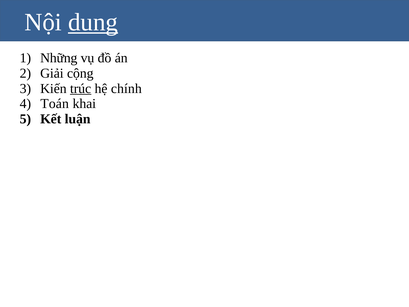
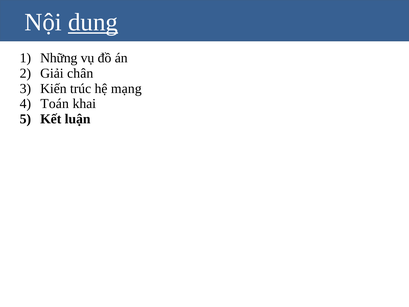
cộng: cộng -> chân (80, 73)
trúc underline: present -> none (81, 88)
chính: chính -> mạng (126, 88)
